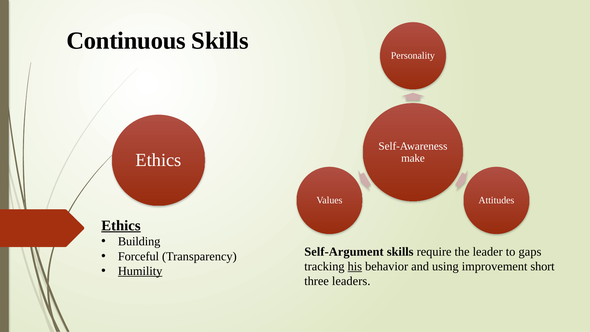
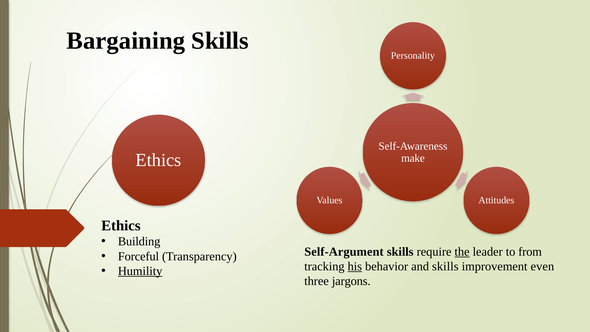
Continuous: Continuous -> Bargaining (126, 41)
Ethics underline: present -> none (121, 225)
the underline: none -> present (462, 252)
gaps: gaps -> from (530, 252)
and using: using -> skills (445, 266)
short: short -> even (542, 266)
leaders: leaders -> jargons (351, 281)
